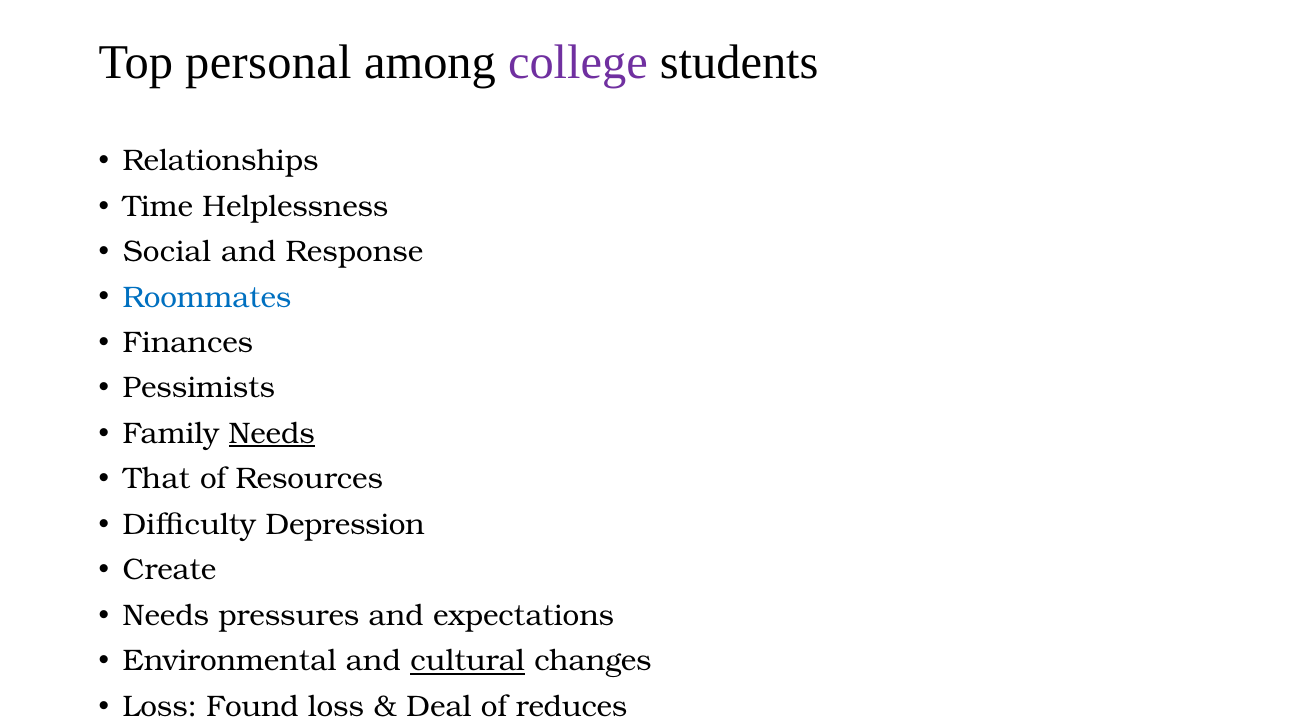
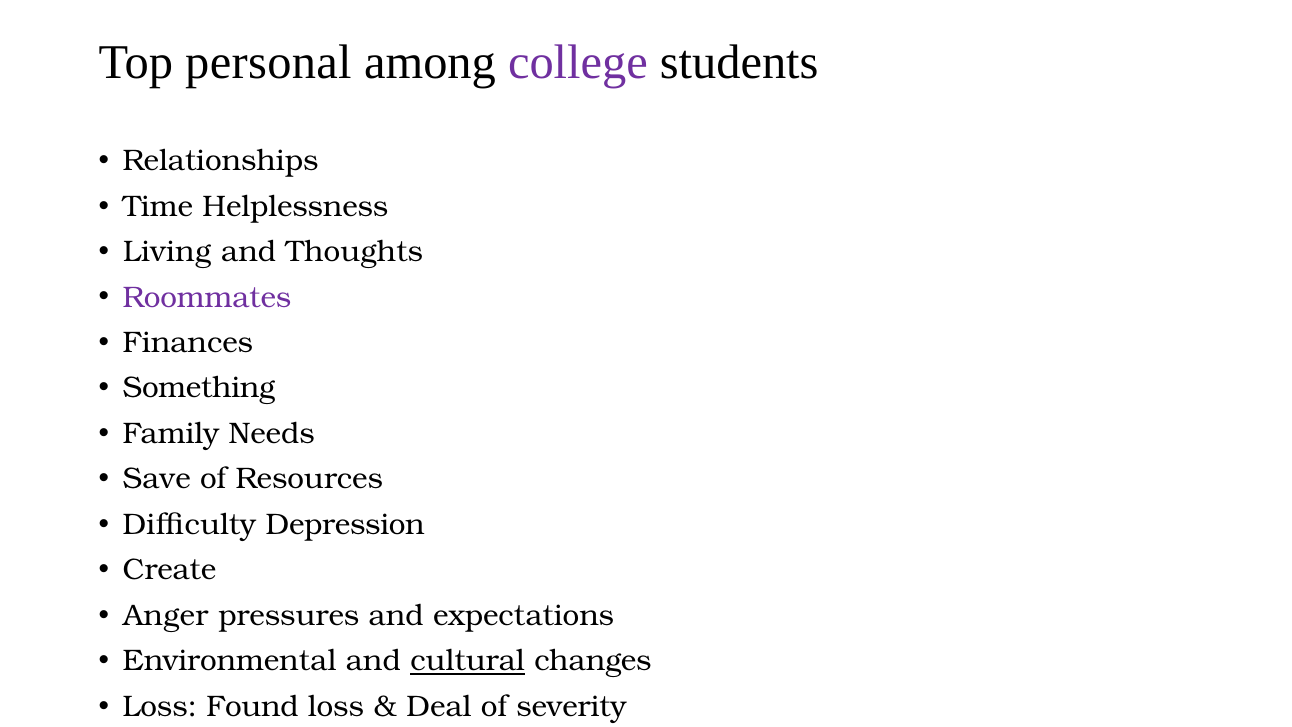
Social: Social -> Living (167, 252)
Response: Response -> Thoughts (354, 252)
Roommates colour: blue -> purple (207, 297)
Pessimists: Pessimists -> Something (199, 388)
Needs underline: present -> none (272, 433)
That: That -> Save (157, 479)
Needs: Needs -> Anger (166, 615)
reduces: reduces -> severity (571, 706)
